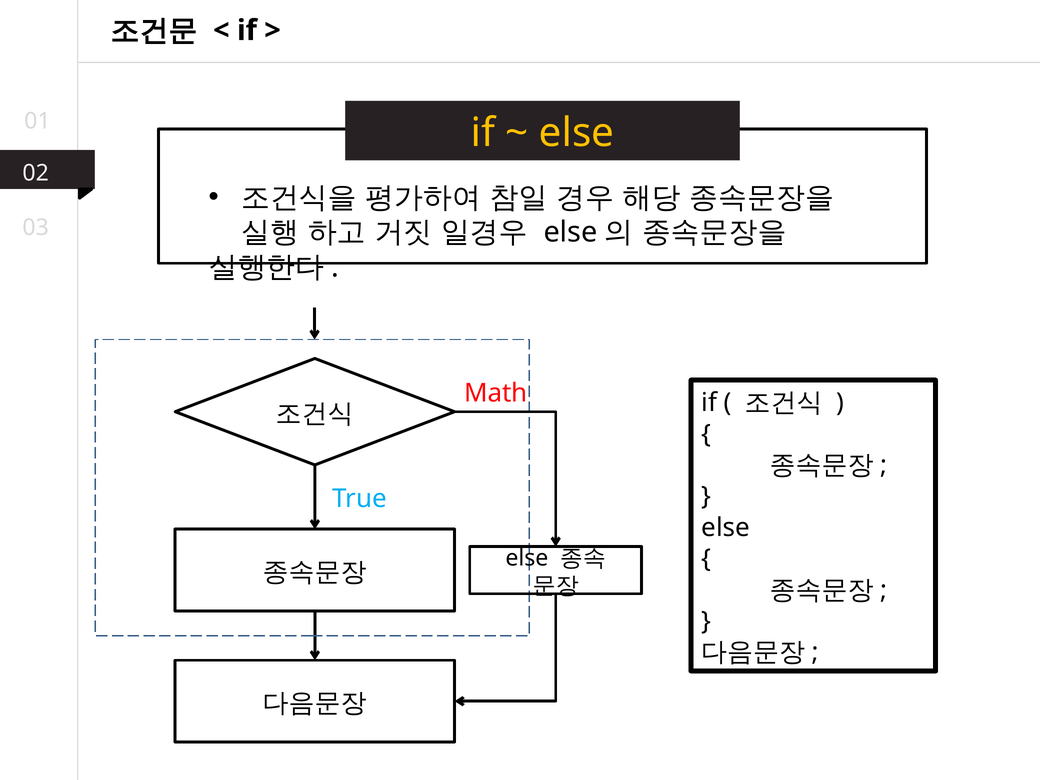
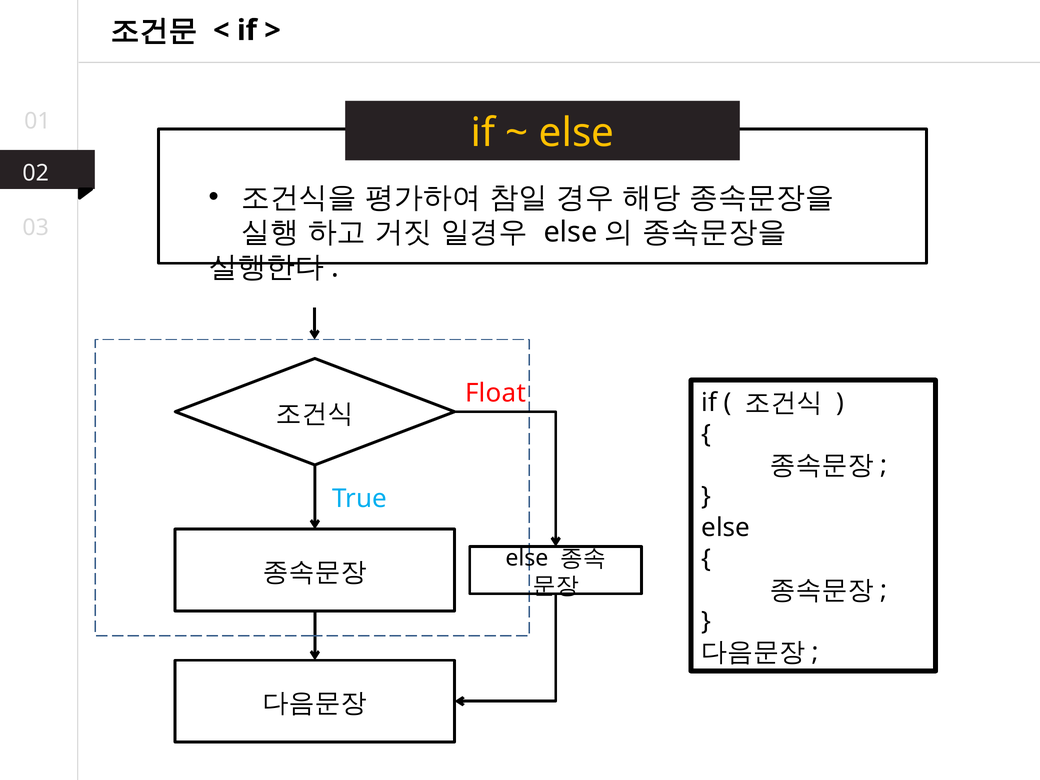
Math: Math -> Float (496, 393)
